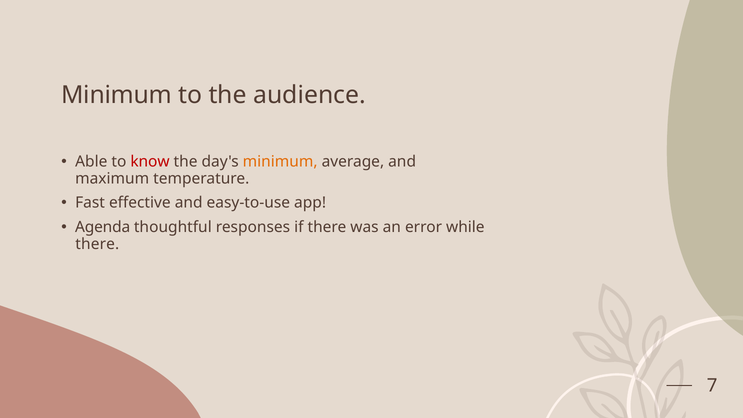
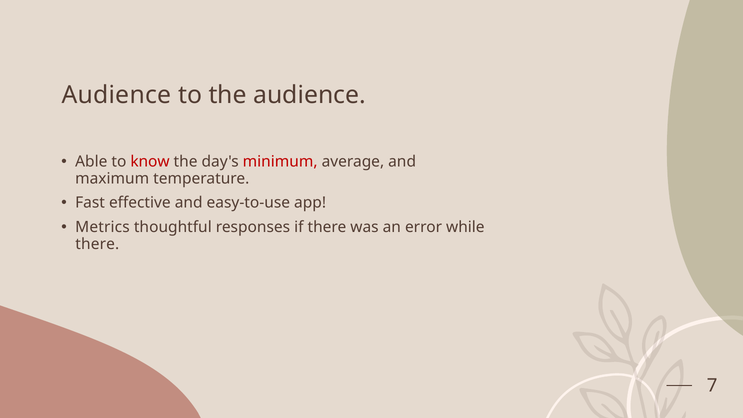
Minimum: Minimum -> Audience (116, 95)
minimum colour: orange -> red (280, 162)
Agenda: Agenda -> Metrics (102, 227)
